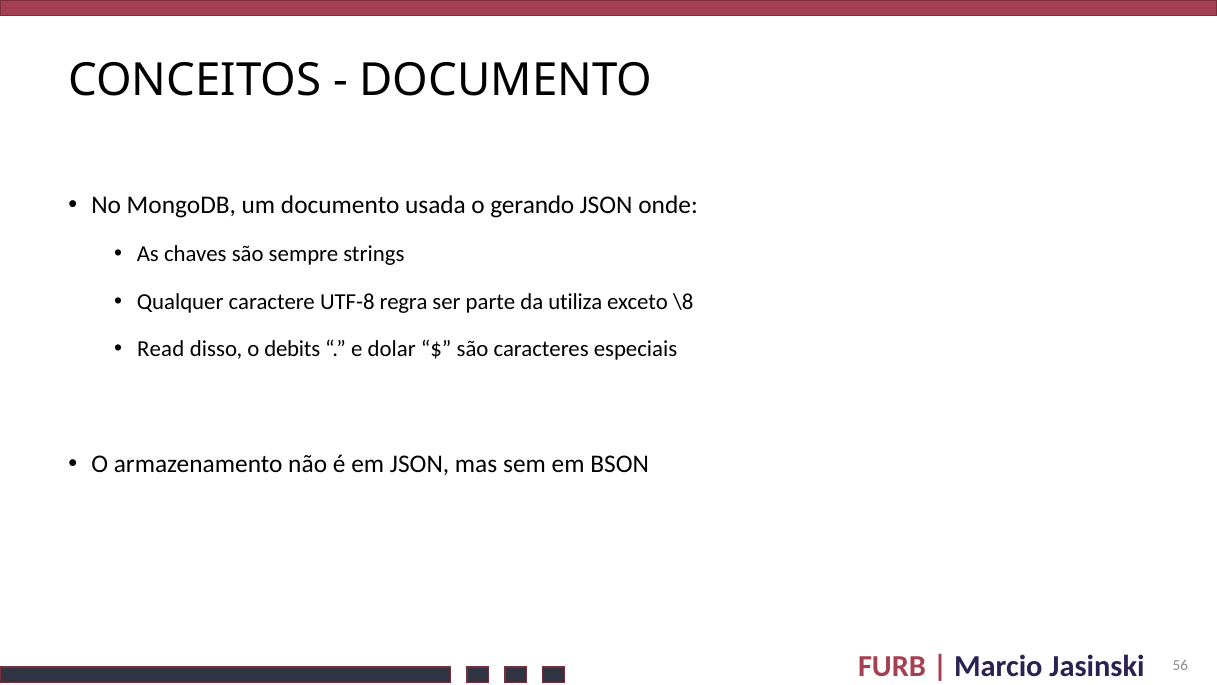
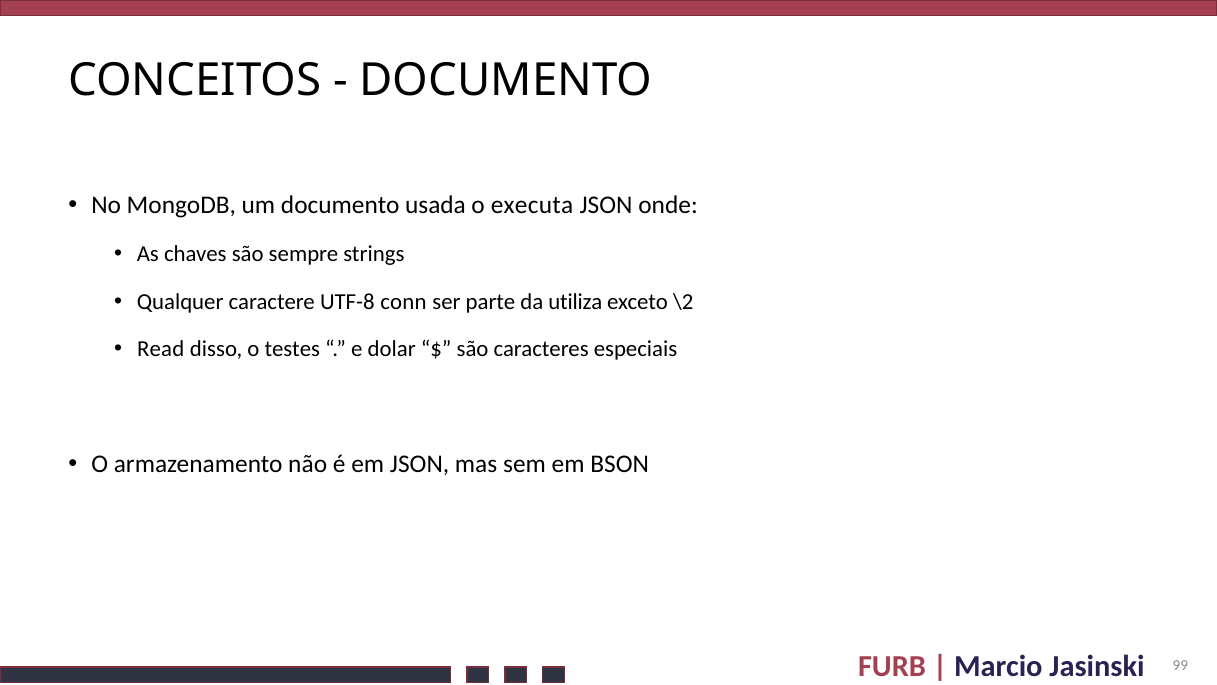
gerando: gerando -> executa (532, 205)
regra: regra -> conn (403, 302)
\8: \8 -> \2 (683, 302)
debits: debits -> testes (292, 349)
56: 56 -> 99 (1180, 665)
